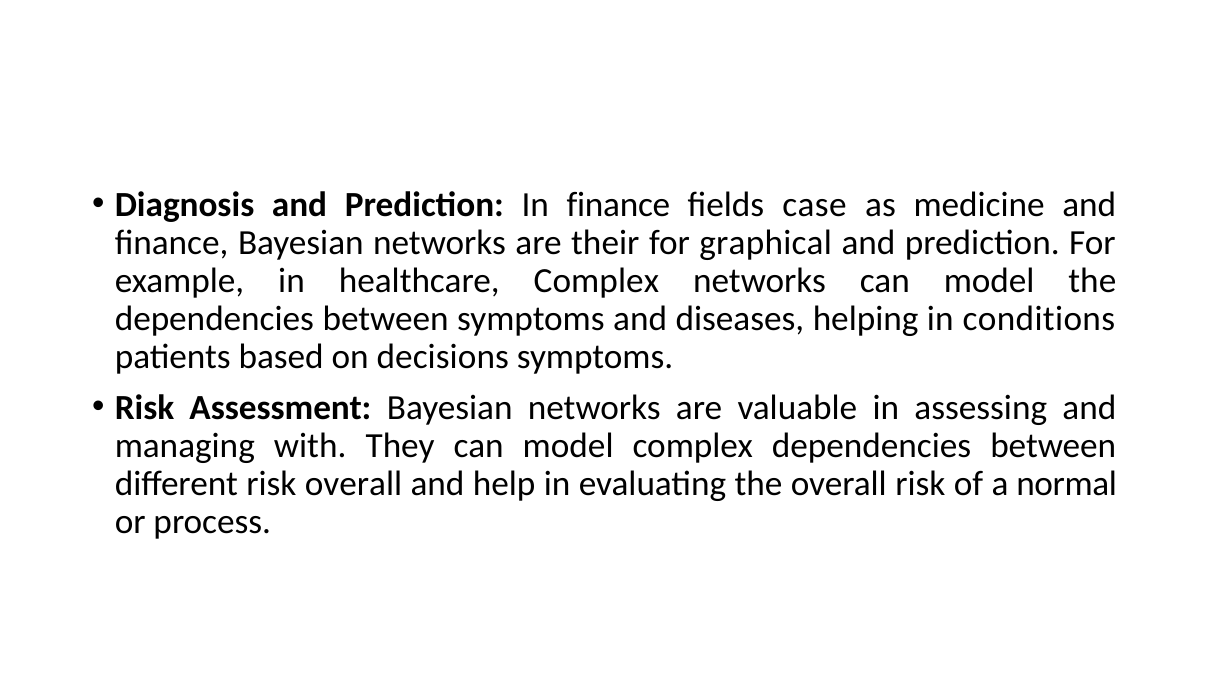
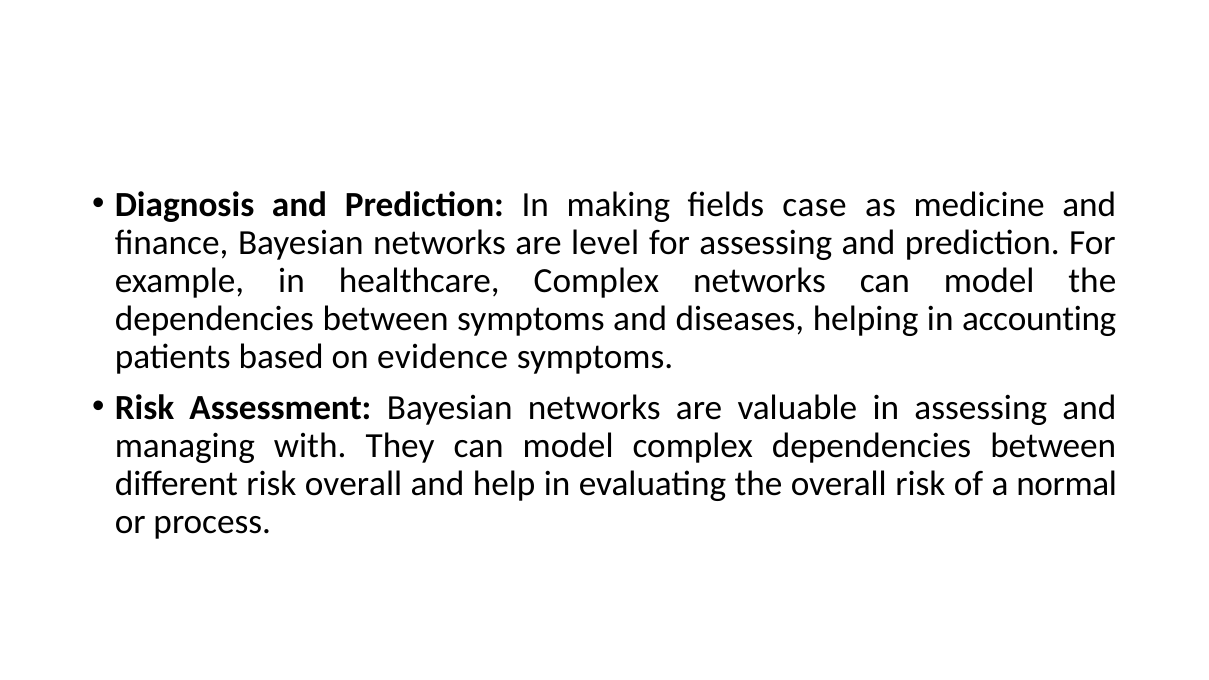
In finance: finance -> making (618, 204)
their: their -> level (605, 242)
for graphical: graphical -> assessing (766, 242)
conditions: conditions -> accounting (1039, 319)
decisions: decisions -> evidence (443, 357)
